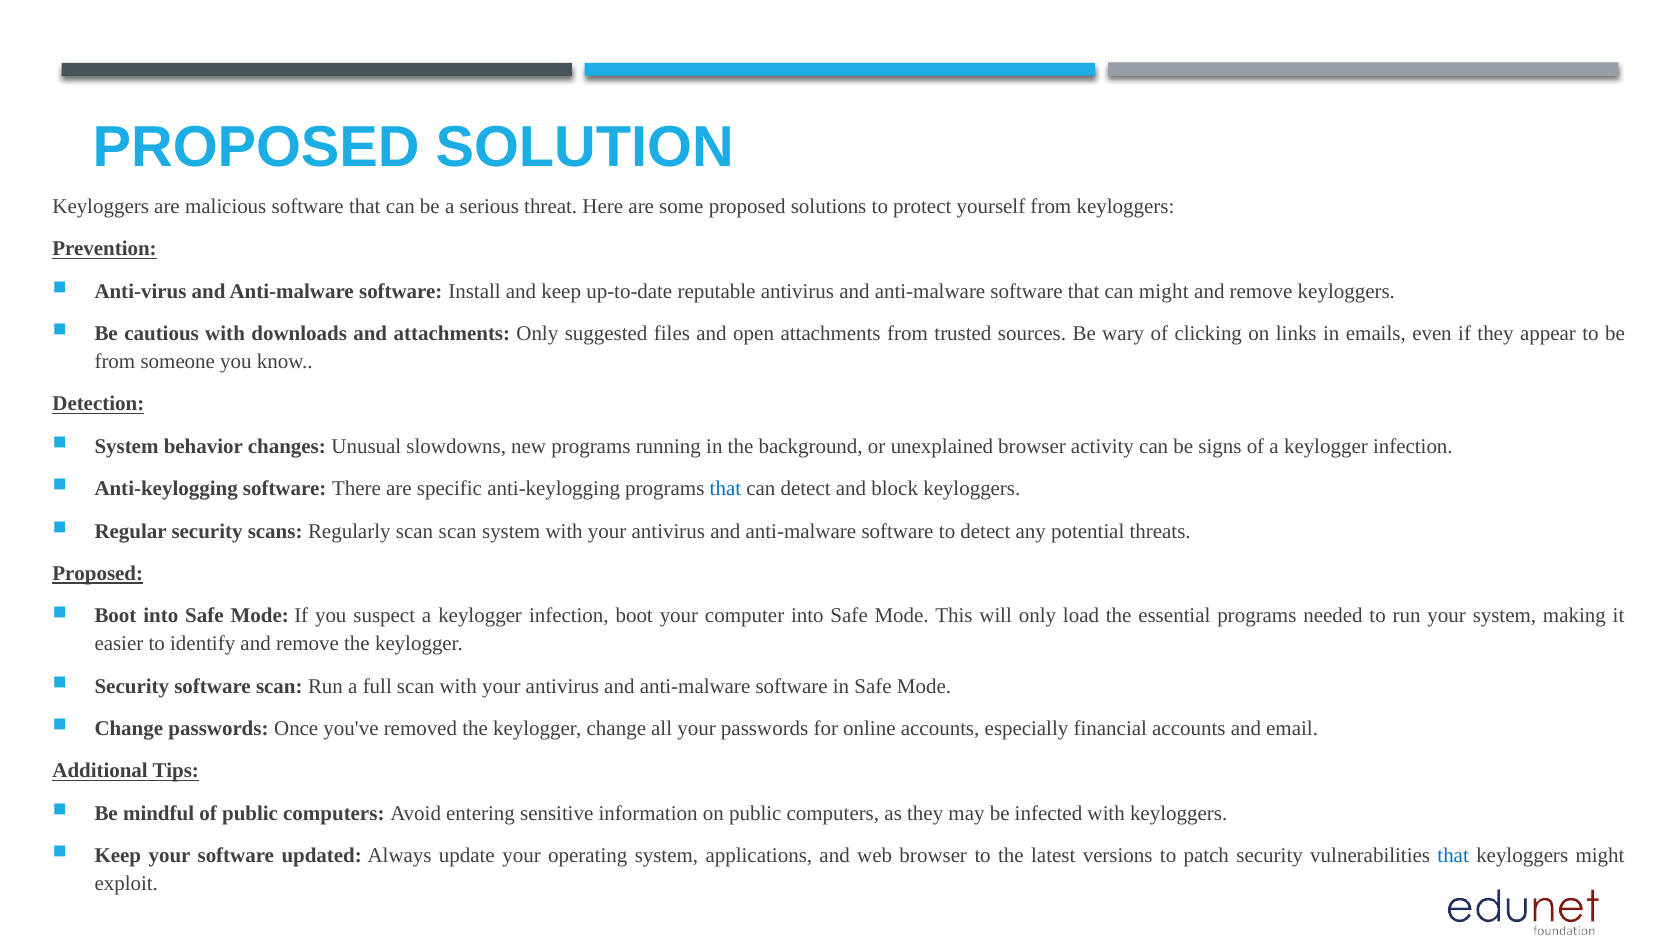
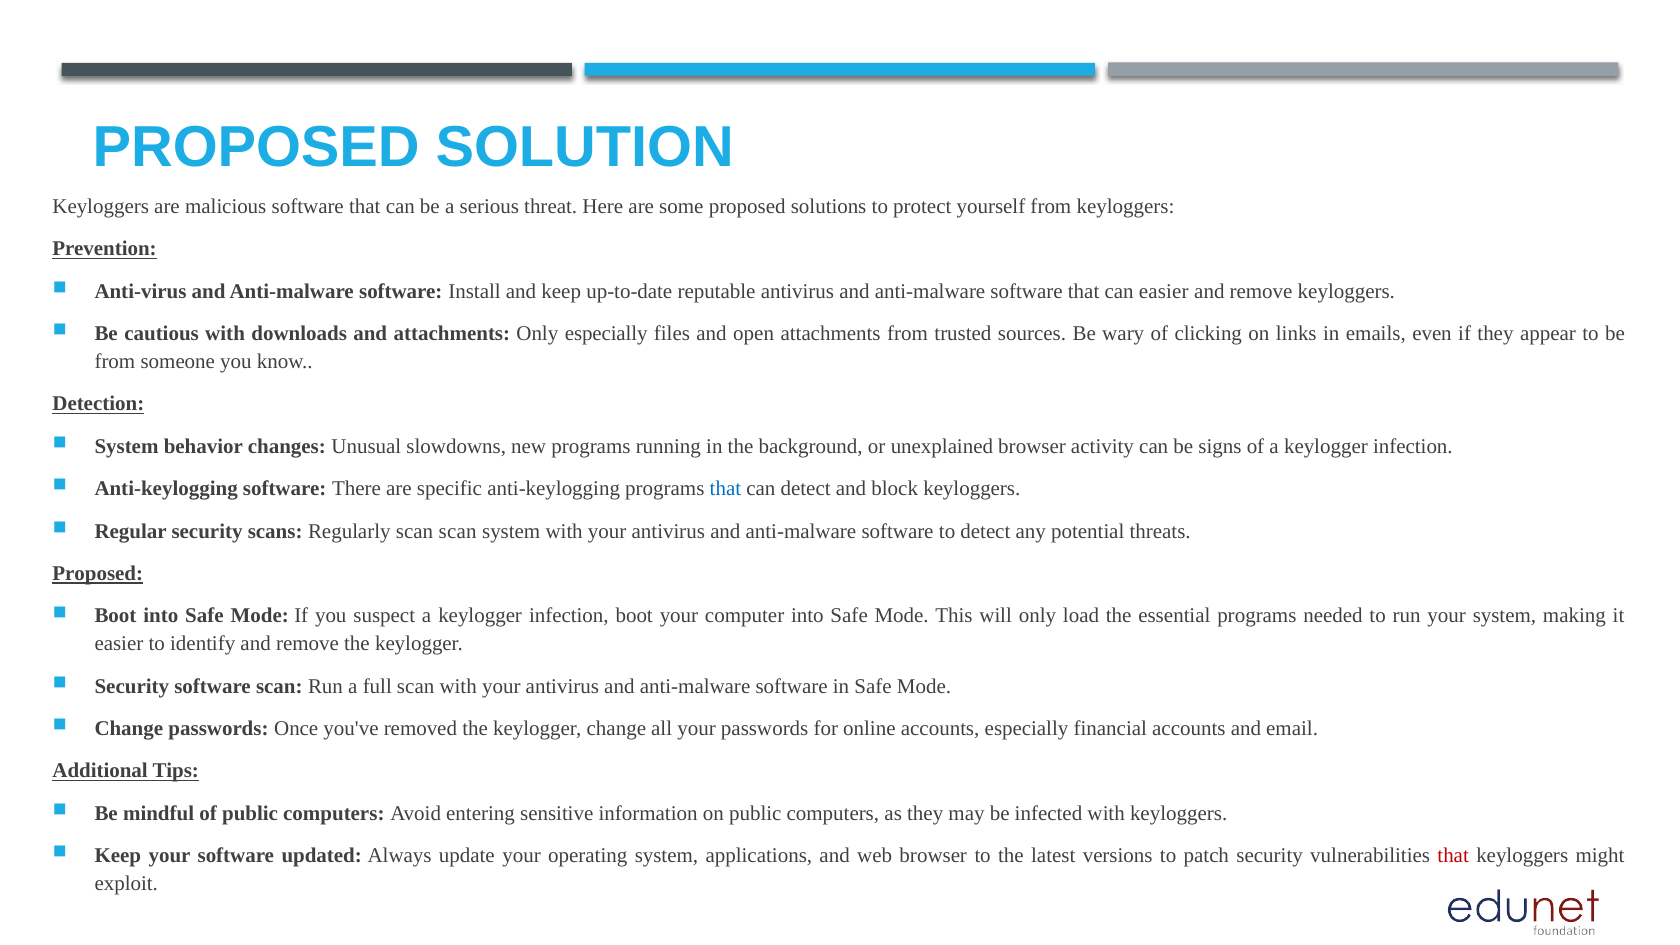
can might: might -> easier (1164, 291)
Only suggested: suggested -> especially (606, 334)
that colour: blue -> red (1453, 856)
